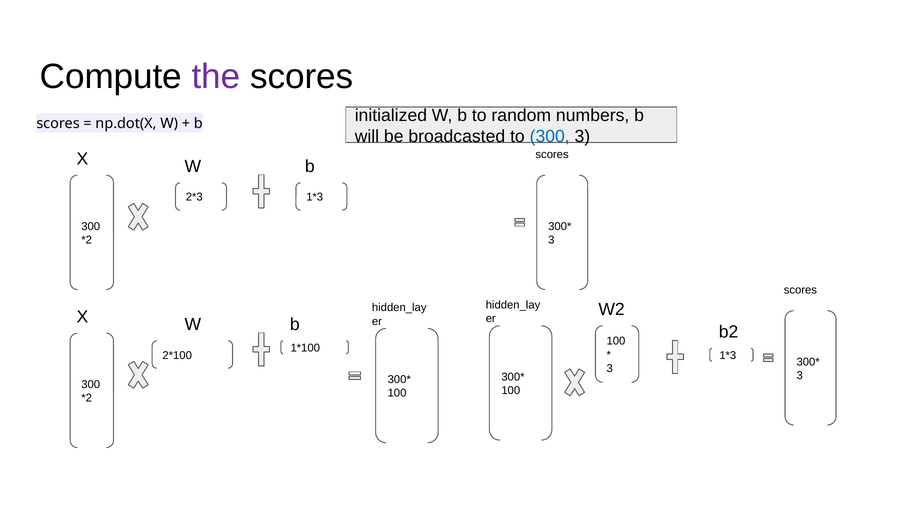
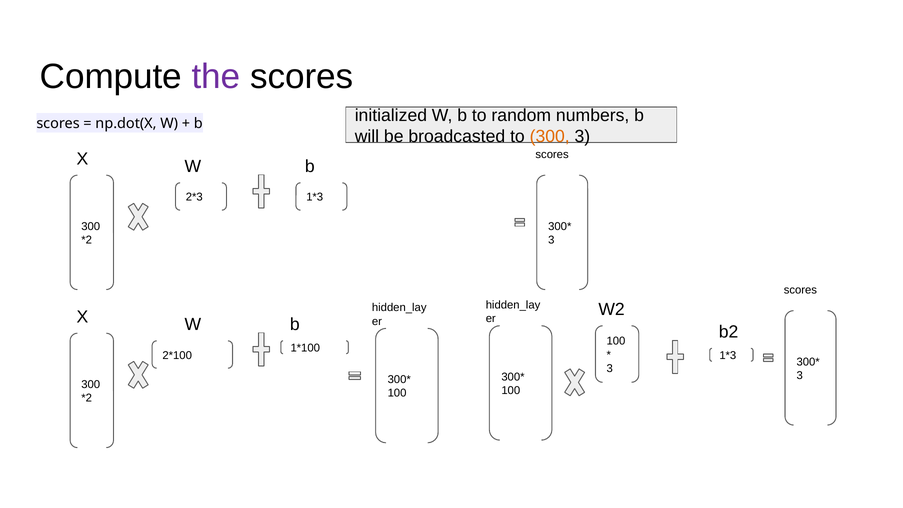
300 colour: blue -> orange (550, 137)
